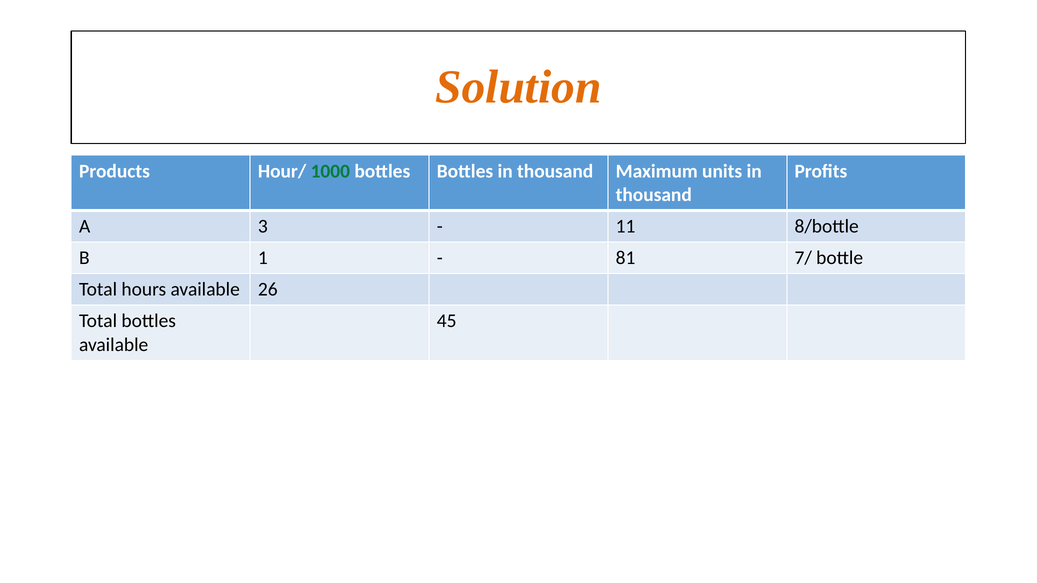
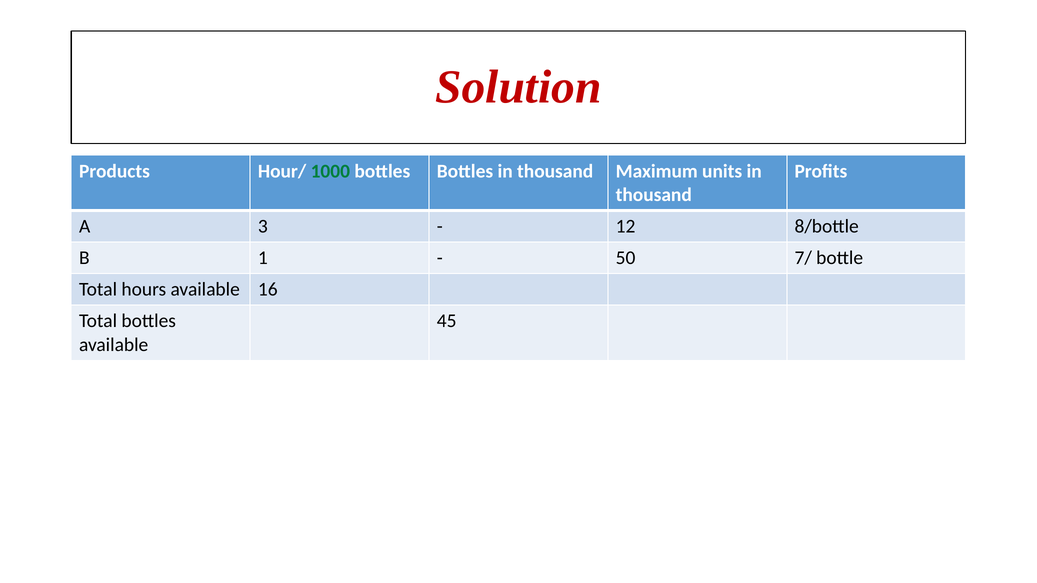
Solution colour: orange -> red (518, 87)
11: 11 -> 12 (626, 227)
81: 81 -> 50 (626, 258)
26: 26 -> 16 (268, 290)
